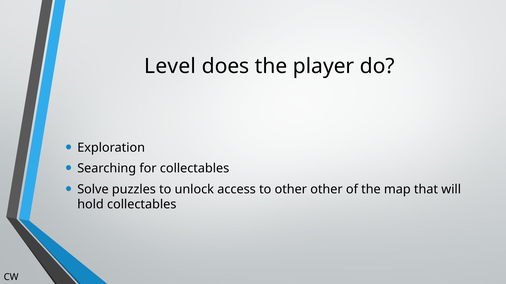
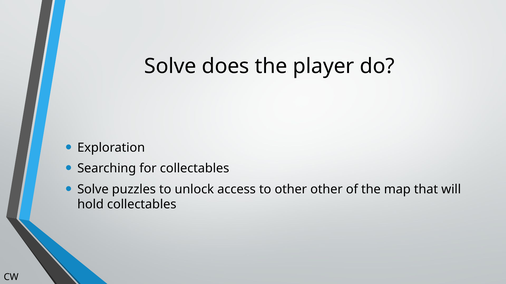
Level: Level -> Solve (170, 66)
